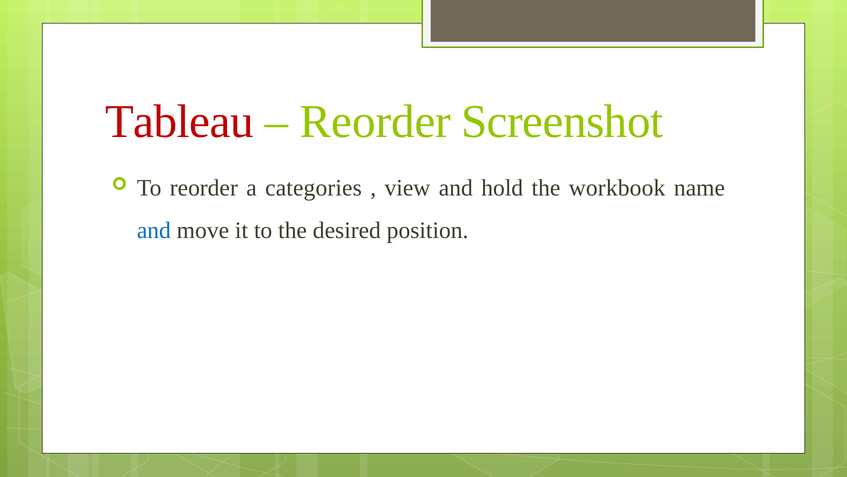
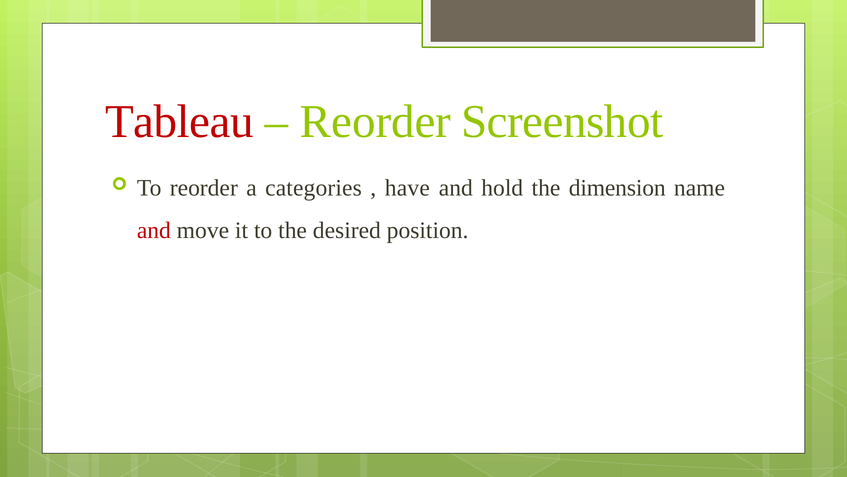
view: view -> have (407, 188)
workbook: workbook -> dimension (617, 188)
and colour: blue -> red (154, 230)
